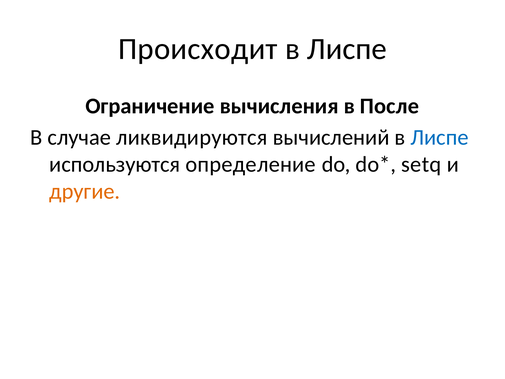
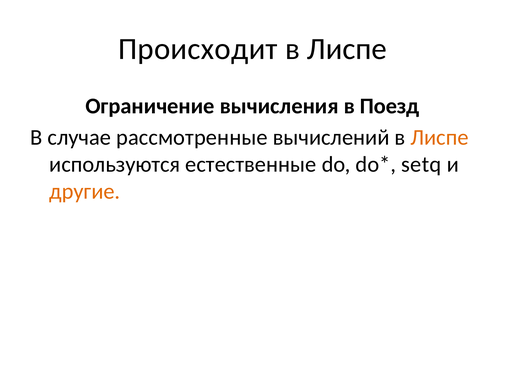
После: После -> Поезд (390, 106)
ликвидируются: ликвидируются -> рассмотренные (192, 137)
Лиспе colour: blue -> orange (440, 137)
определение: определение -> естественные (251, 164)
